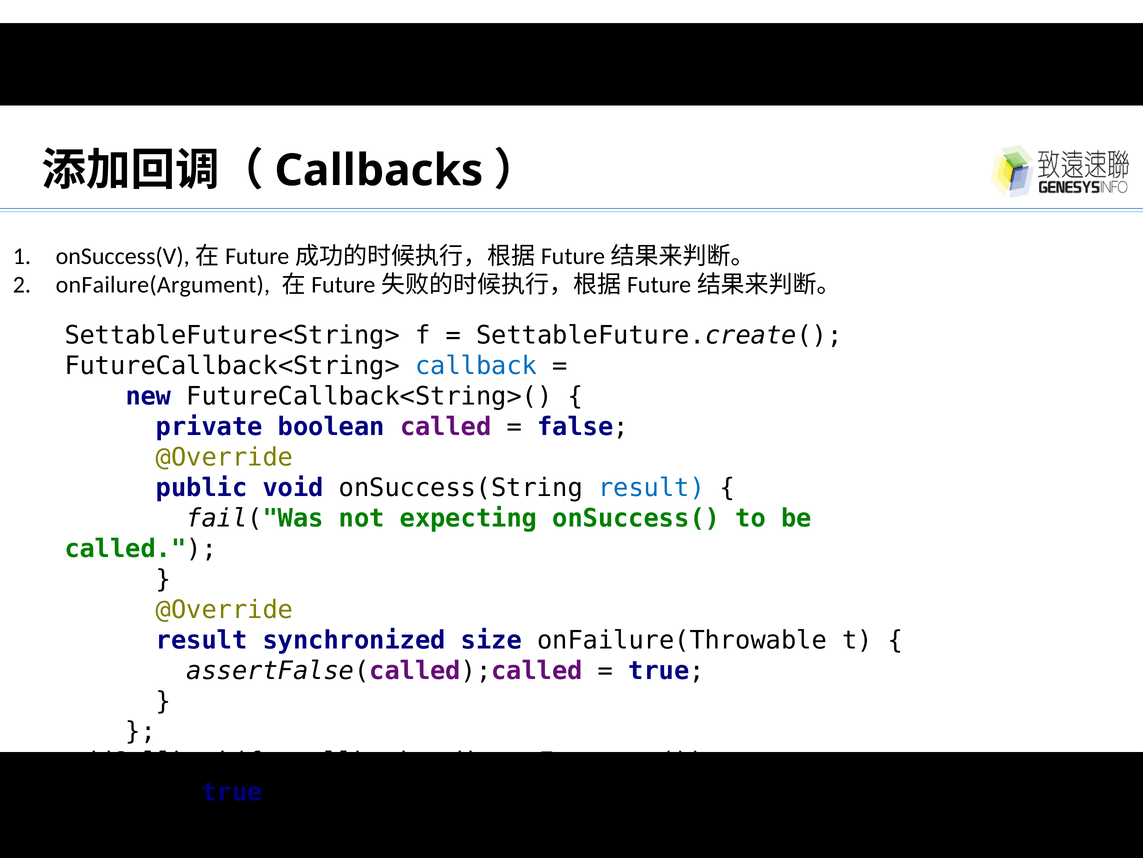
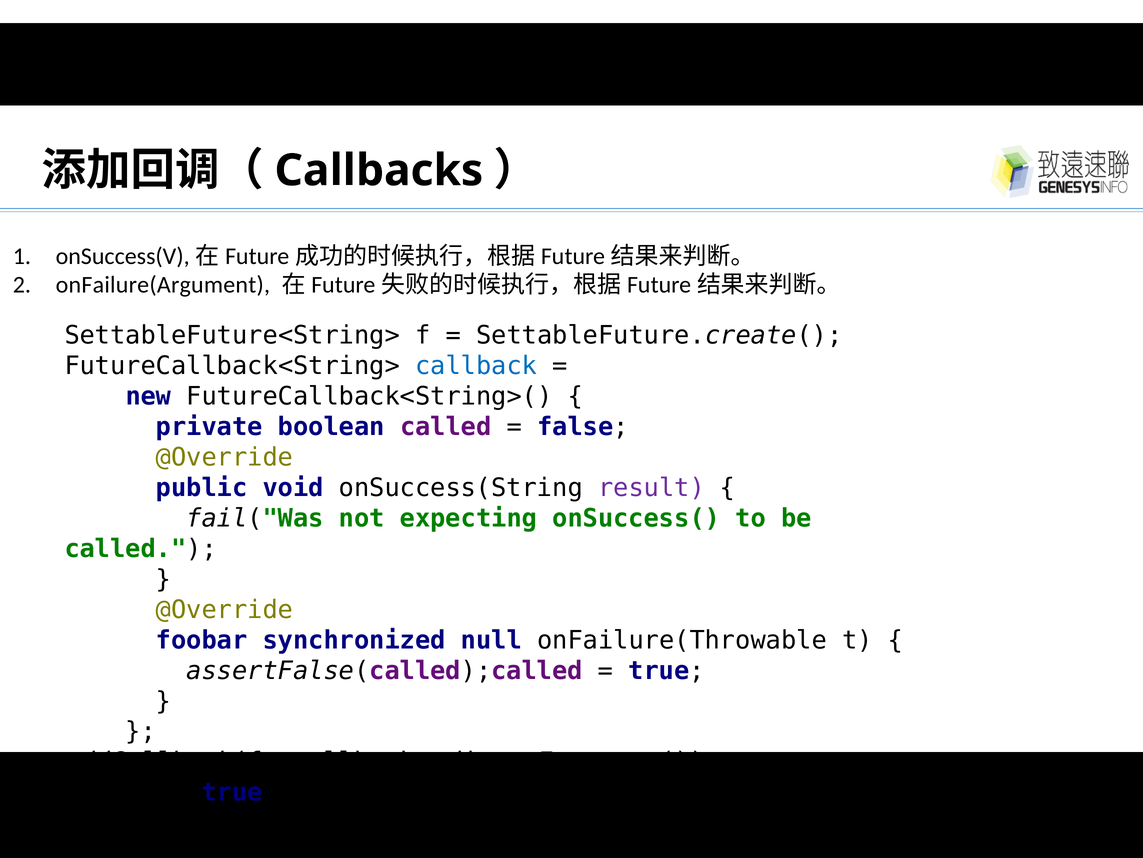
result colour: blue -> purple (651, 487)
result: result -> foobar (202, 640)
size: size -> null (491, 640)
